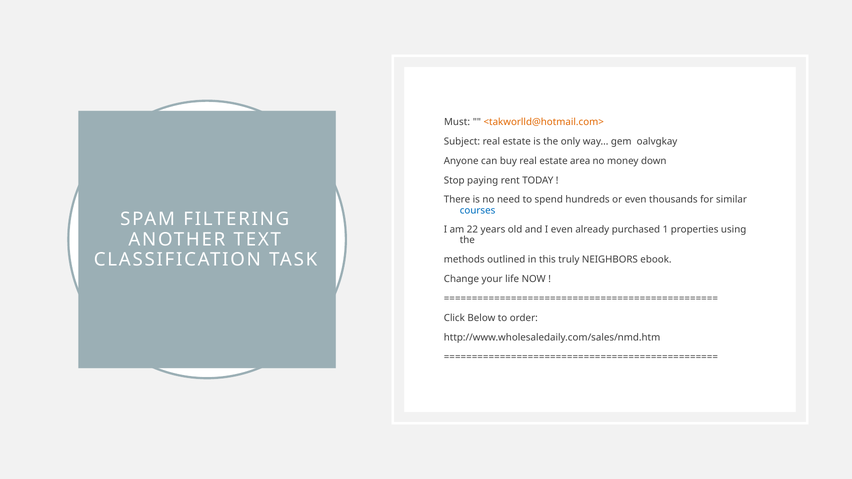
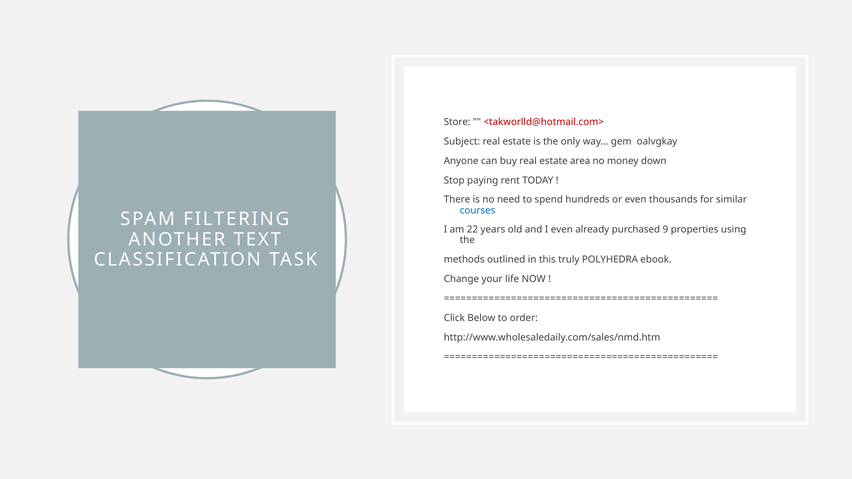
Must: Must -> Store (457, 122)
<takworlld@hotmail.com> colour: orange -> red (544, 122)
1: 1 -> 9 (666, 230)
NEIGHBORS: NEIGHBORS -> POLYHEDRA (610, 260)
